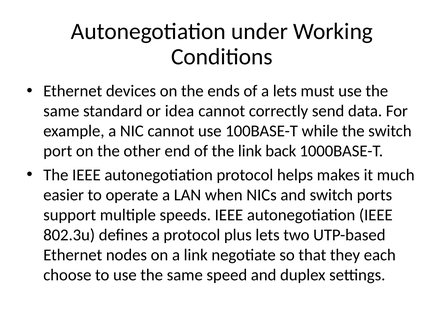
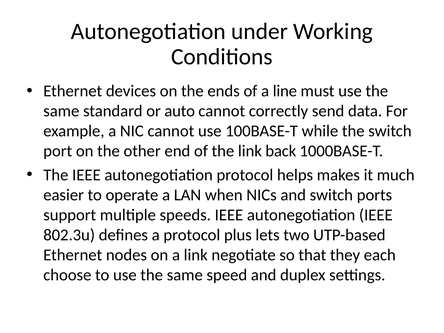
a lets: lets -> line (285, 91)
idea: idea -> auto (180, 111)
